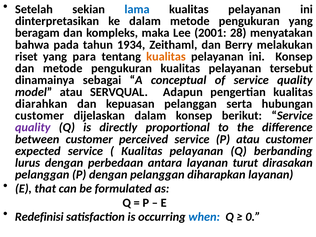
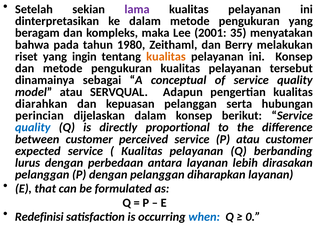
lama colour: blue -> purple (137, 9)
28: 28 -> 35 (238, 33)
1934: 1934 -> 1980 (131, 45)
para: para -> ingin (84, 57)
customer: customer -> perincian (39, 116)
quality colour: purple -> blue (33, 127)
turut: turut -> lebih (245, 163)
